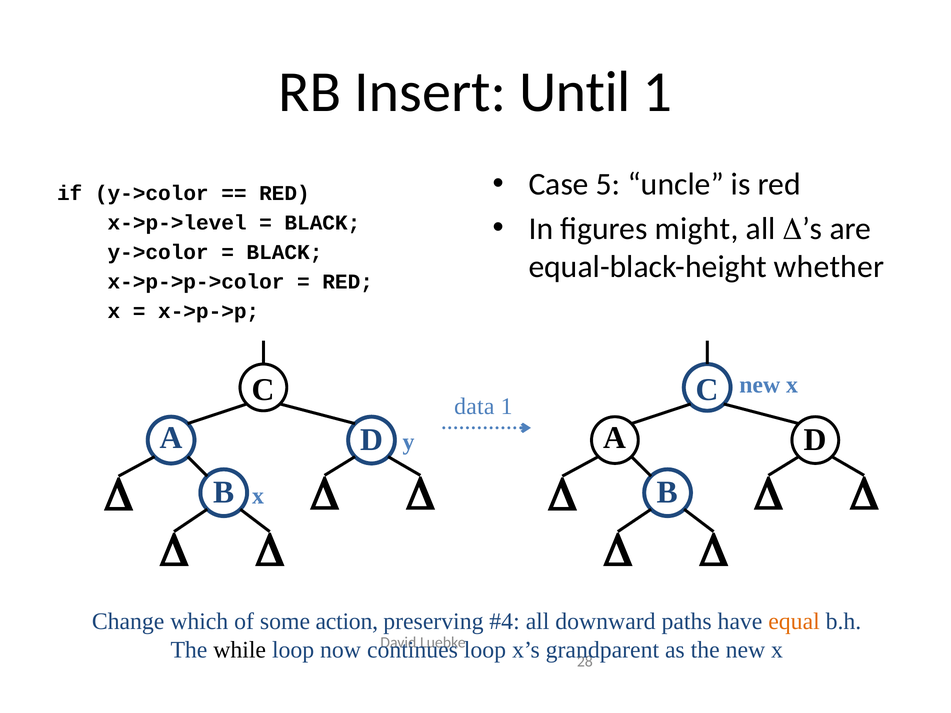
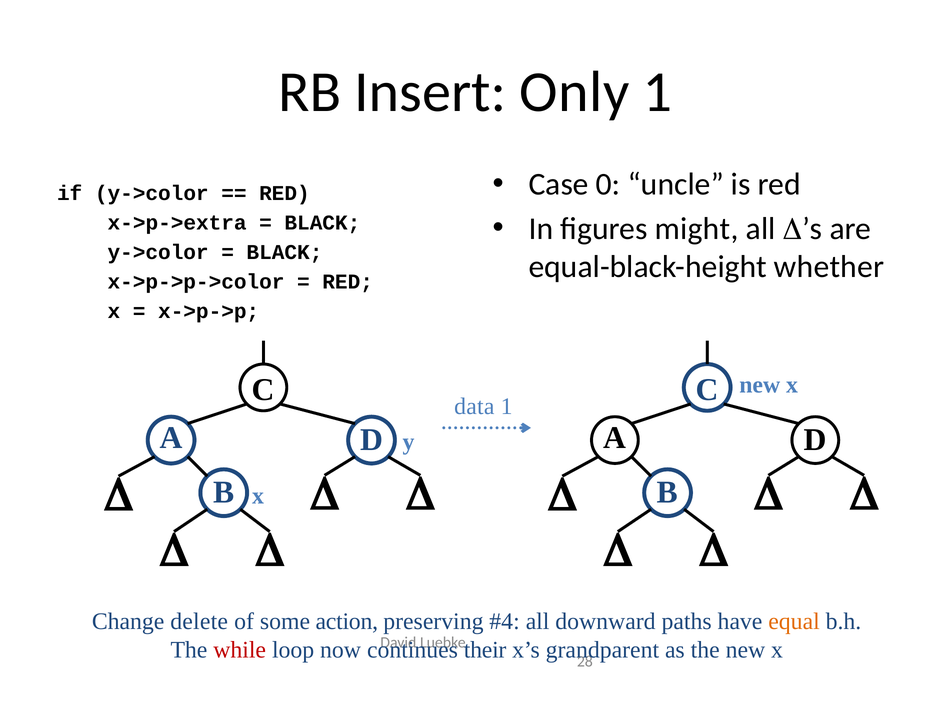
Until: Until -> Only (574, 92)
5: 5 -> 0 (608, 184)
x->p->level: x->p->level -> x->p->extra (177, 223)
which: which -> delete (199, 621)
while colour: black -> red (240, 650)
loop: loop -> their (485, 650)
